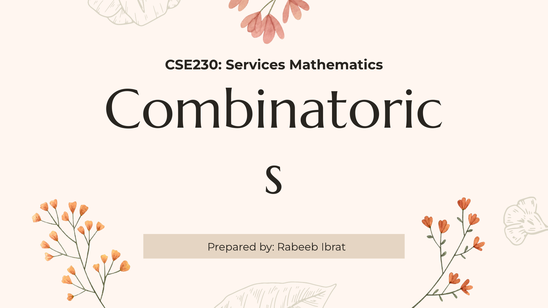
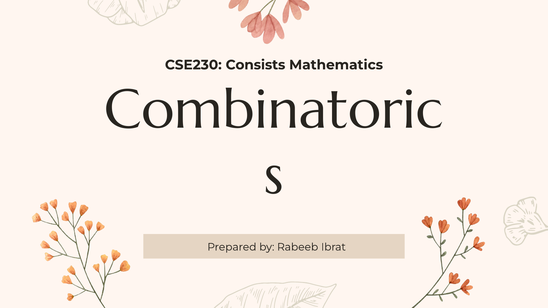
Services: Services -> Consists (255, 65)
